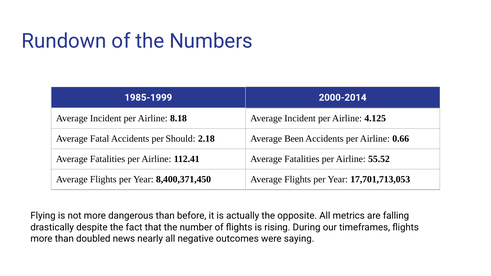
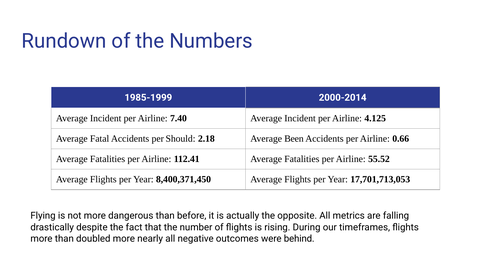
8.18: 8.18 -> 7.40 (178, 118)
doubled news: news -> more (124, 239)
saying: saying -> behind (299, 239)
